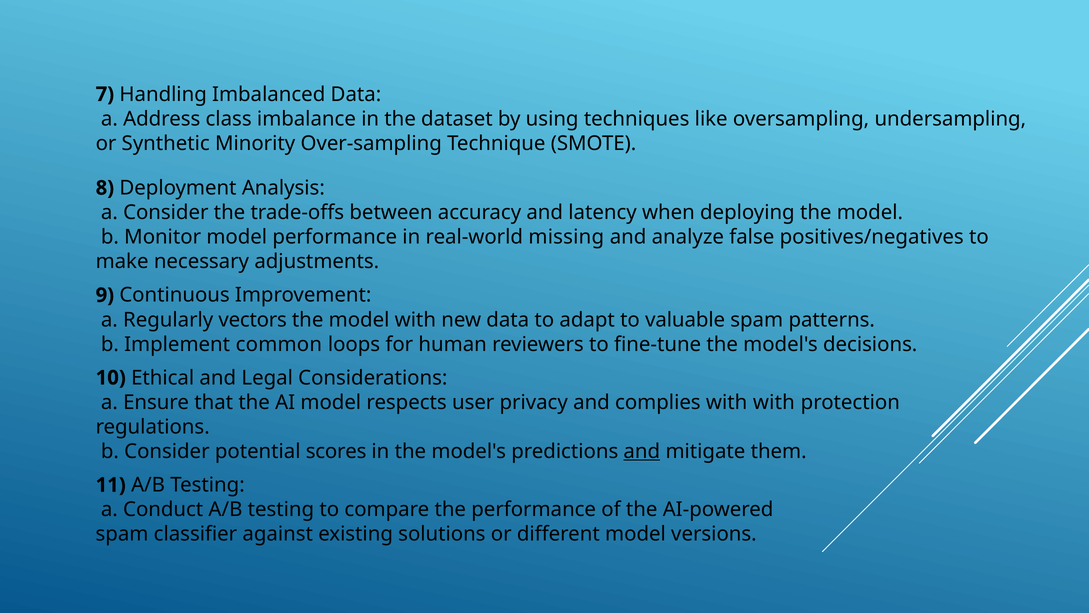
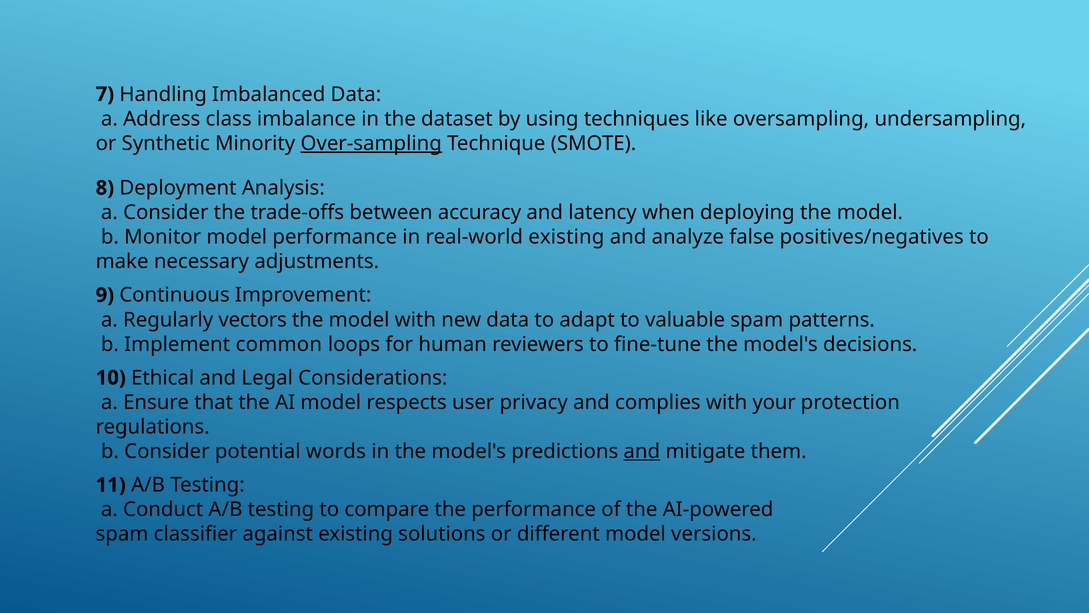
Over-sampling underline: none -> present (371, 143)
real-world missing: missing -> existing (566, 237)
with with: with -> your (774, 402)
scores: scores -> words (336, 451)
